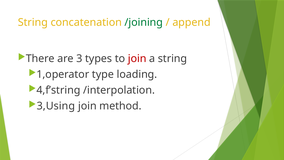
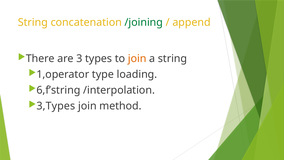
join colour: red -> orange (137, 59)
4,f’string: 4,f’string -> 6,f’string (58, 90)
3,Using: 3,Using -> 3,Types (56, 106)
